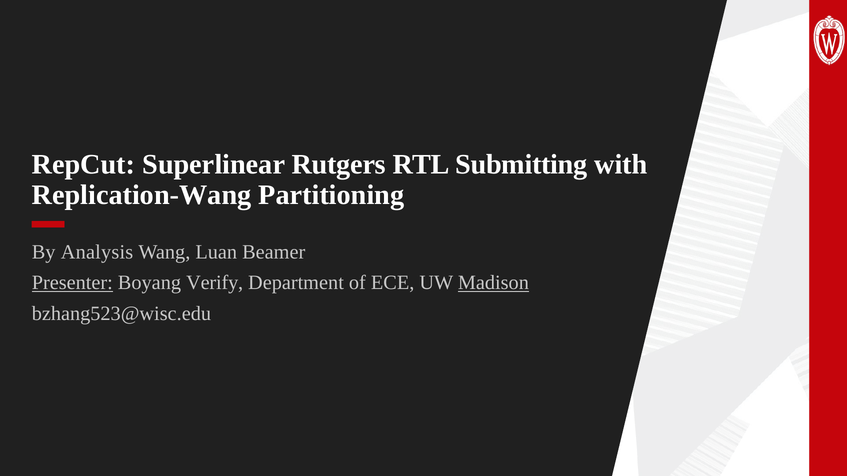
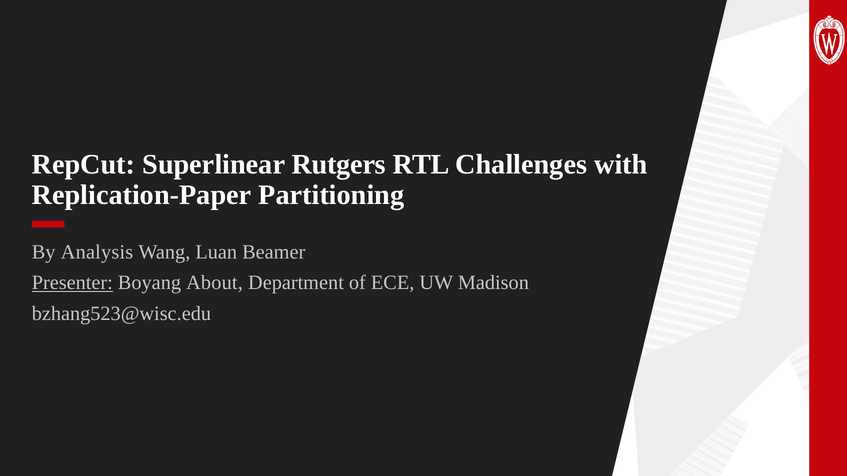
Submitting: Submitting -> Challenges (521, 164)
Replication-Wang: Replication-Wang -> Replication-Paper (142, 195)
Verify: Verify -> About (214, 283)
Madison underline: present -> none (493, 283)
